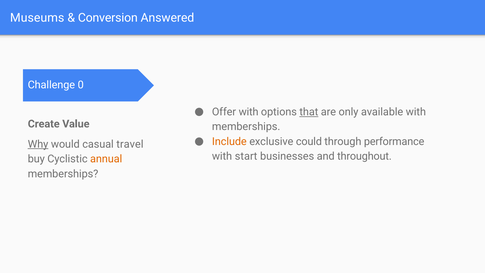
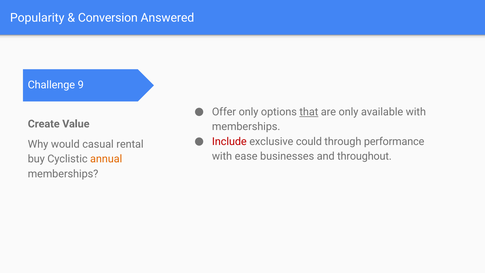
Museums: Museums -> Popularity (37, 18)
0: 0 -> 9 (81, 85)
Offer with: with -> only (249, 112)
Include colour: orange -> red (229, 141)
Why underline: present -> none (38, 144)
travel: travel -> rental (130, 144)
start: start -> ease (246, 156)
